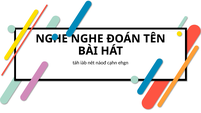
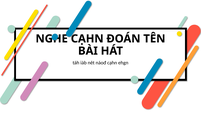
NGHE: NGHE -> CẠHN (87, 39)
